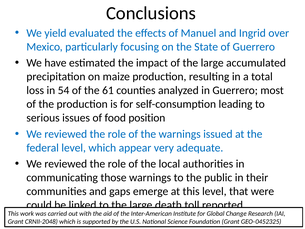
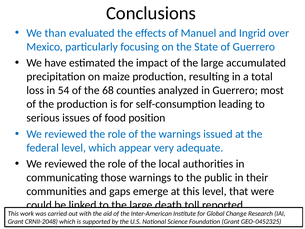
yield: yield -> than (55, 33)
61: 61 -> 68 (108, 90)
